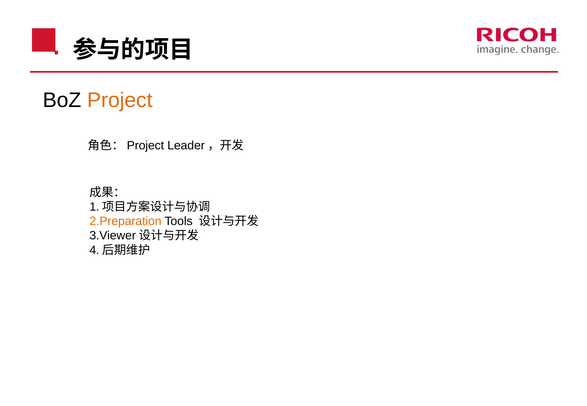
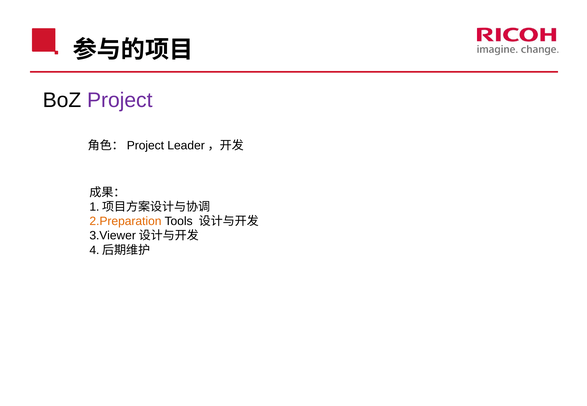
Project colour: orange -> purple (120, 100)
